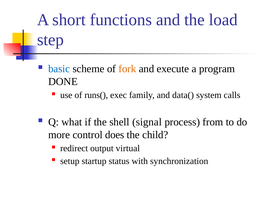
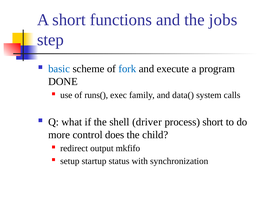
load: load -> jobs (223, 20)
fork colour: orange -> blue (127, 69)
signal: signal -> driver (147, 122)
process from: from -> short (213, 122)
virtual: virtual -> mkfifo (128, 148)
